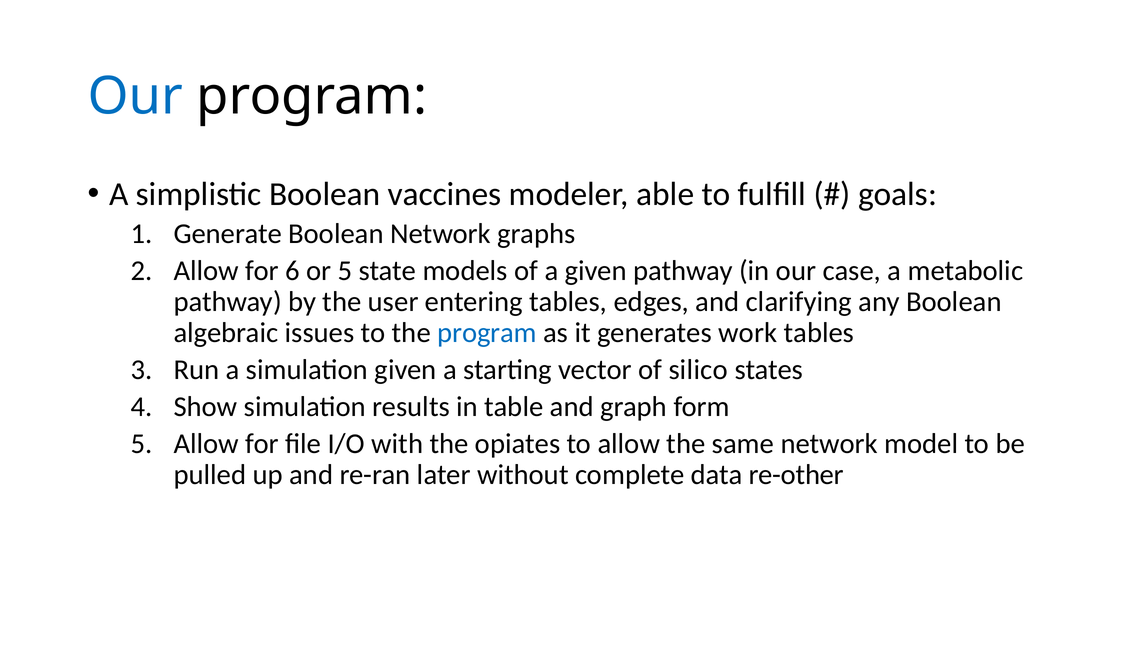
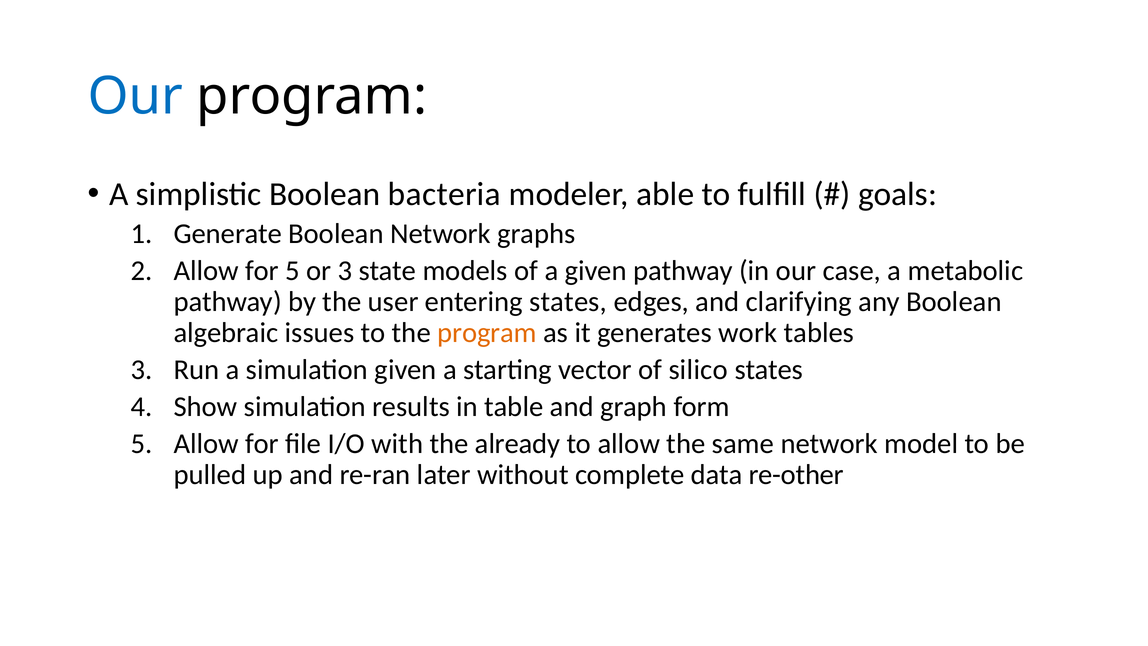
vaccines: vaccines -> bacteria (444, 194)
for 6: 6 -> 5 (292, 271)
or 5: 5 -> 3 (345, 271)
entering tables: tables -> states (568, 302)
program colour: blue -> orange (487, 333)
opiates: opiates -> already (518, 443)
